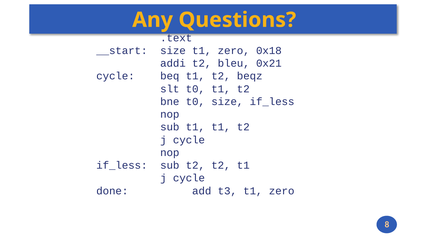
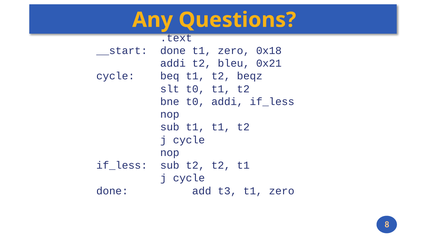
__start size: size -> done (173, 51)
t0 size: size -> addi (227, 102)
